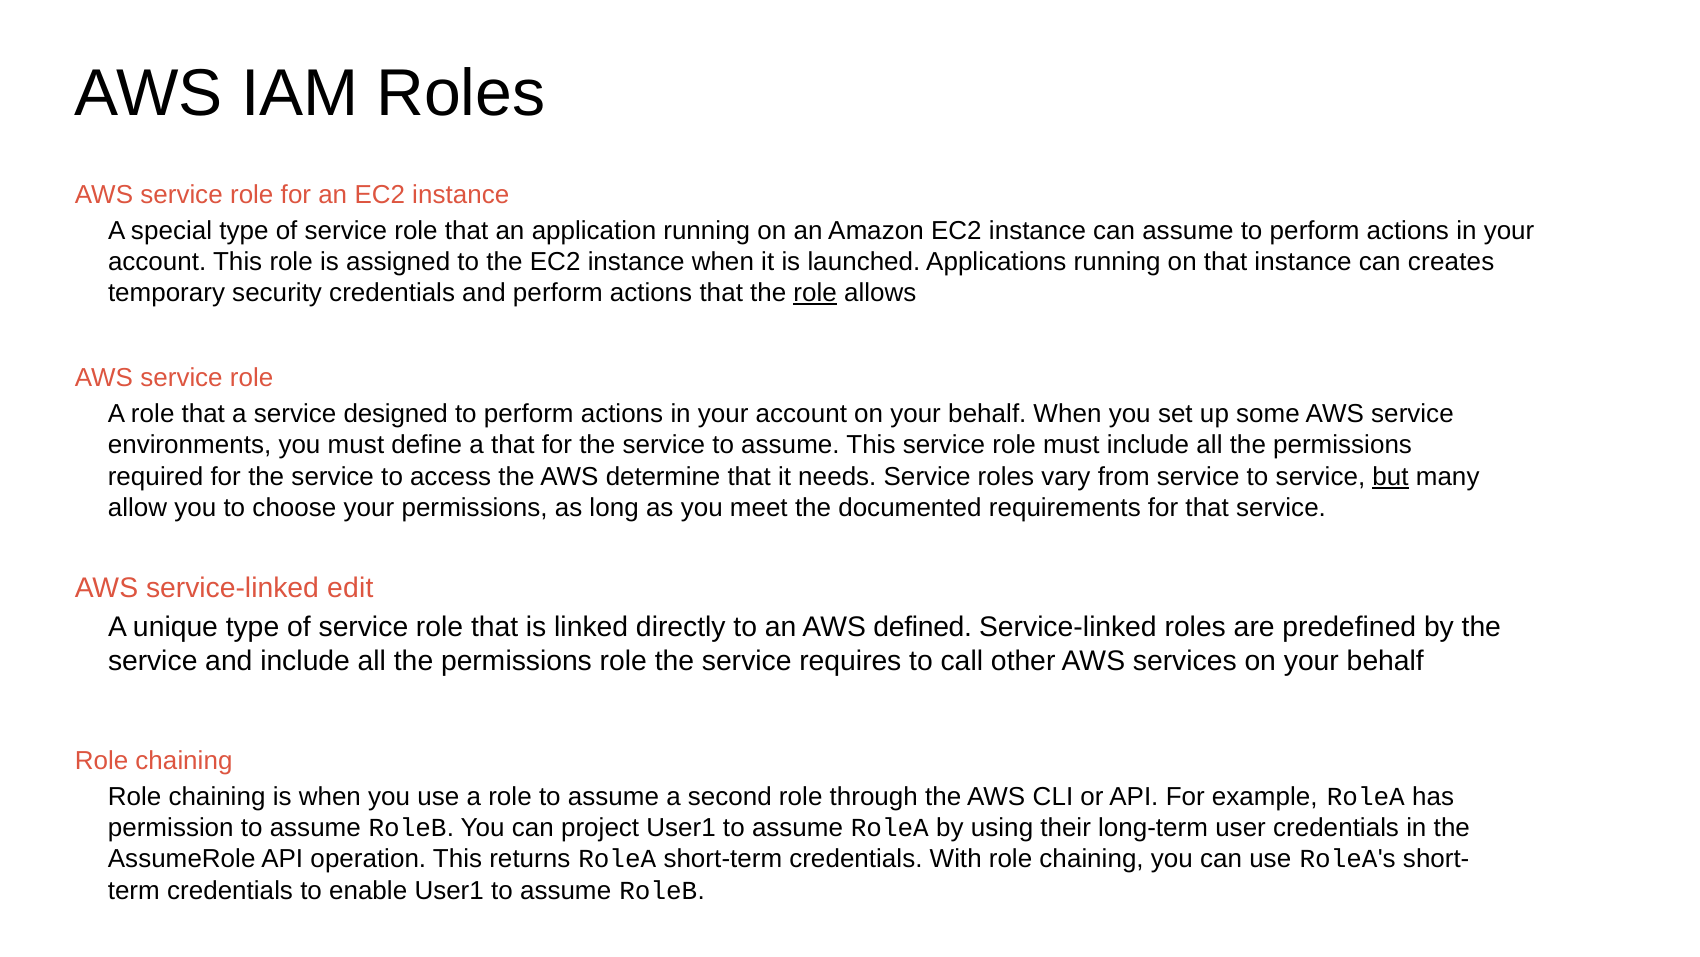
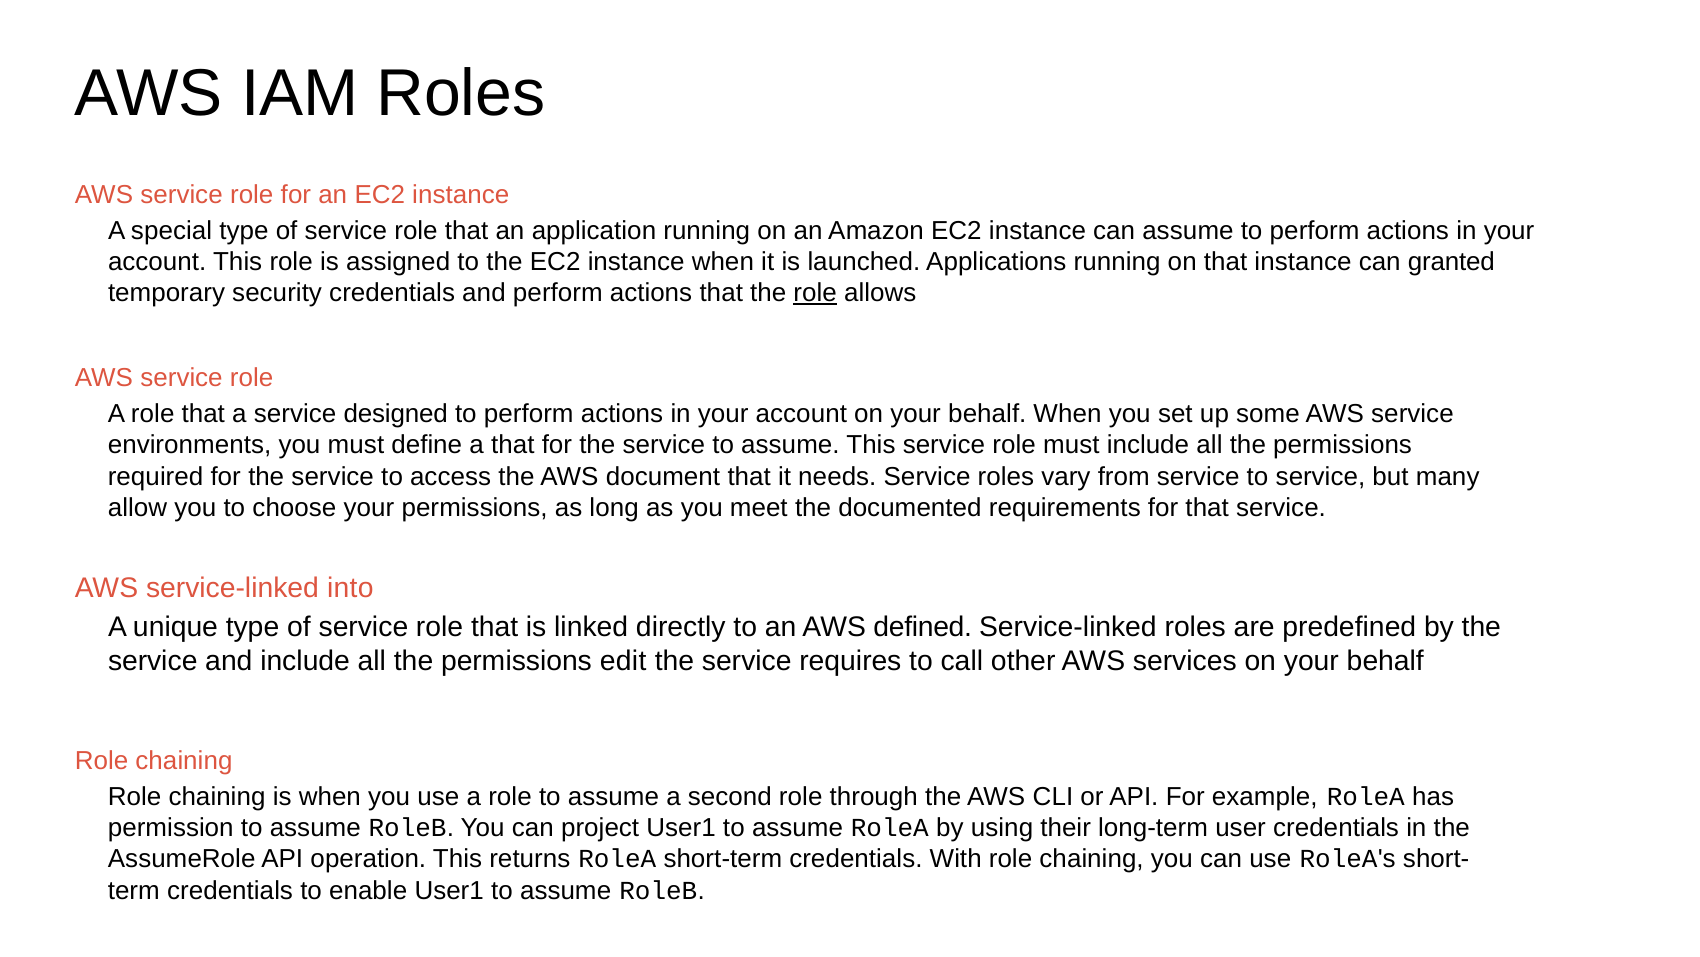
creates: creates -> granted (1451, 262)
determine: determine -> document (663, 476)
but underline: present -> none (1391, 476)
edit: edit -> into (350, 588)
permissions role: role -> edit (623, 661)
